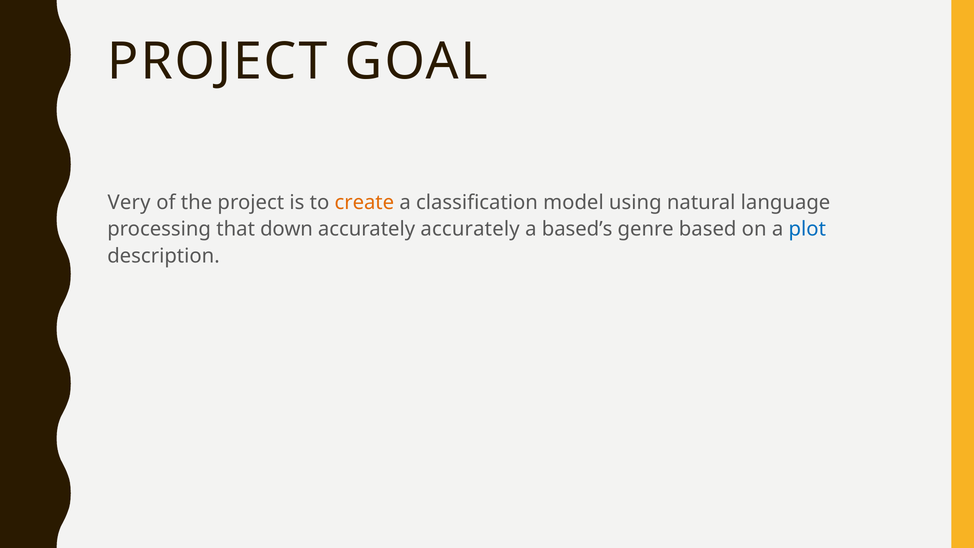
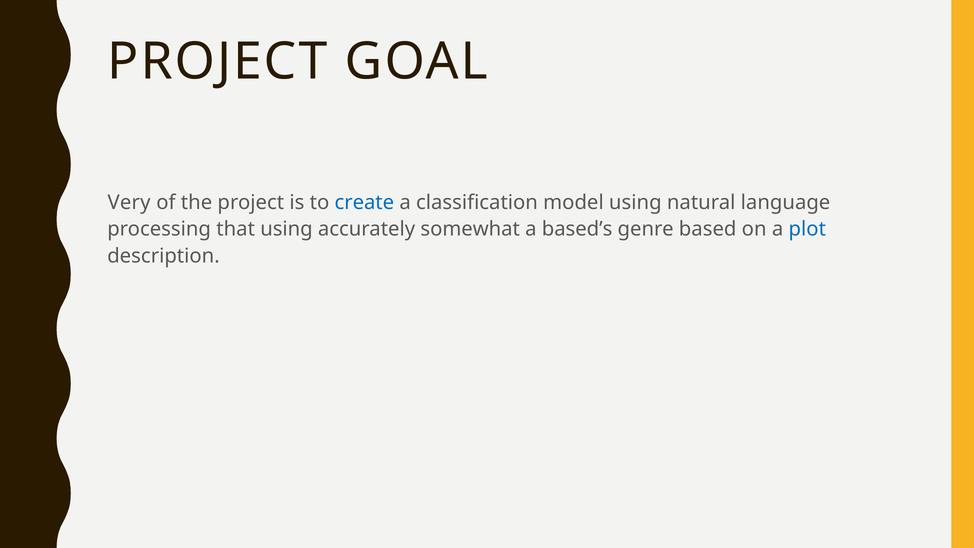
create colour: orange -> blue (364, 202)
that down: down -> using (286, 229)
accurately accurately: accurately -> somewhat (470, 229)
